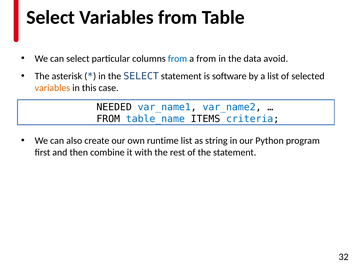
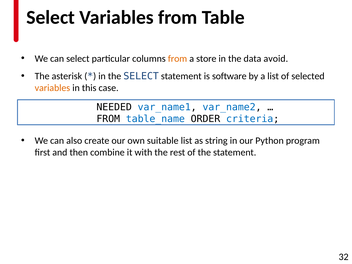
from colour: blue -> orange (178, 59)
a from: from -> store (206, 59)
ITEMS: ITEMS -> ORDER (205, 119)
runtime: runtime -> suitable (163, 141)
